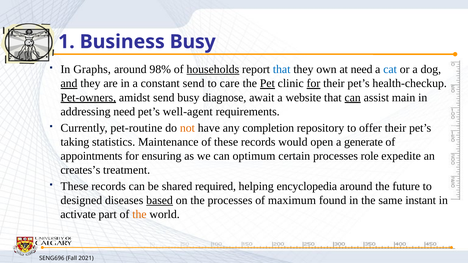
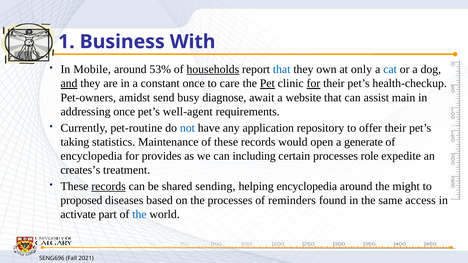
Business Busy: Busy -> With (193, 42)
Graphs: Graphs -> Mobile (92, 70)
98%: 98% -> 53% (160, 70)
at need: need -> only (361, 70)
constant send: send -> once (194, 84)
Pet-owners underline: present -> none (88, 98)
can underline: present -> none (353, 98)
addressing need: need -> once (124, 112)
not colour: orange -> blue (187, 128)
completion: completion -> application (268, 128)
appointments: appointments -> encyclopedia (91, 156)
ensuring: ensuring -> provides (162, 156)
optimum: optimum -> including (254, 156)
records underline: none -> present (109, 186)
required: required -> sending (215, 186)
future: future -> might (406, 186)
designed: designed -> proposed (81, 201)
based underline: present -> none (160, 201)
maximum: maximum -> reminders (292, 201)
instant: instant -> access (421, 201)
the colour: orange -> blue (139, 215)
